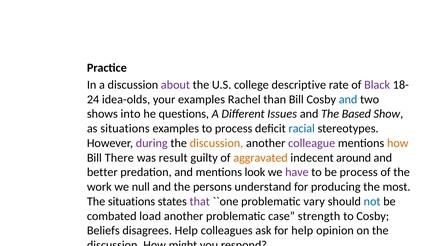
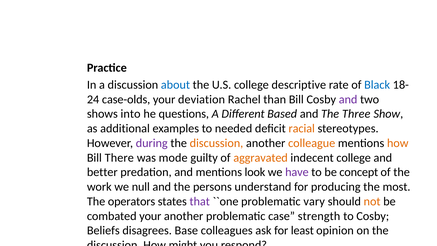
about colour: purple -> blue (175, 85)
Black colour: purple -> blue (377, 85)
idea-olds: idea-olds -> case-olds (126, 99)
your examples: examples -> deviation (202, 99)
and colour: blue -> purple (348, 99)
Issues: Issues -> Based (282, 114)
Based: Based -> Three (356, 114)
as situations: situations -> additional (125, 128)
to process: process -> needed (234, 128)
racial colour: blue -> orange (302, 128)
colleague colour: purple -> orange (312, 143)
result: result -> mode (173, 158)
indecent around: around -> college (354, 158)
be process: process -> concept (359, 172)
The situations: situations -> operators (132, 201)
not colour: blue -> orange (372, 201)
combated load: load -> your (150, 216)
disagrees Help: Help -> Base (186, 230)
for help: help -> least (302, 230)
